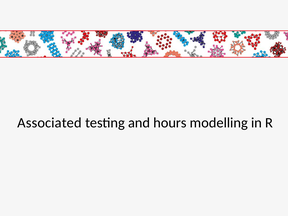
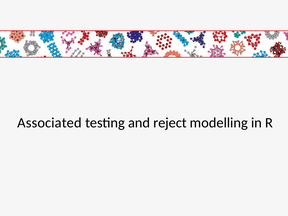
hours: hours -> reject (170, 123)
